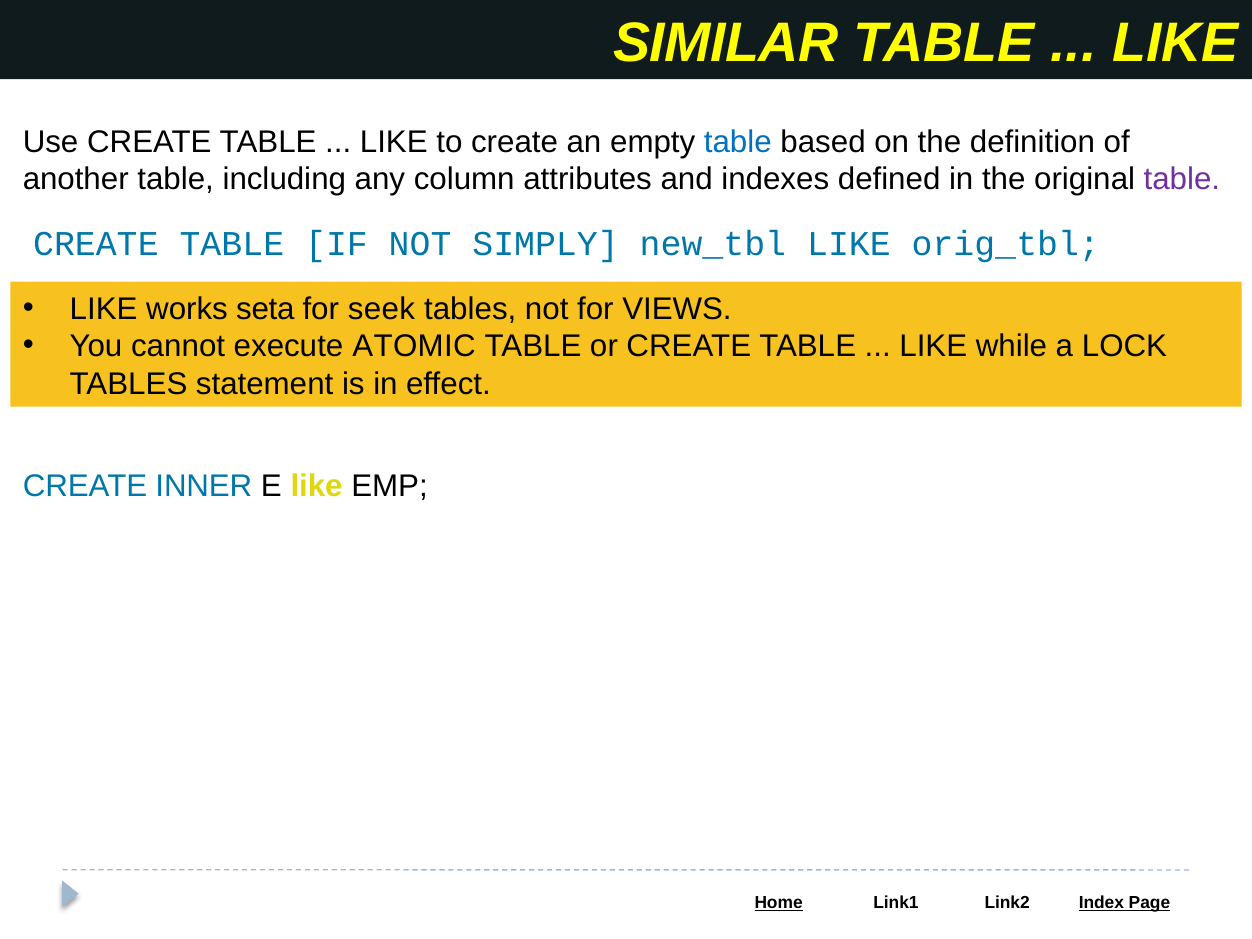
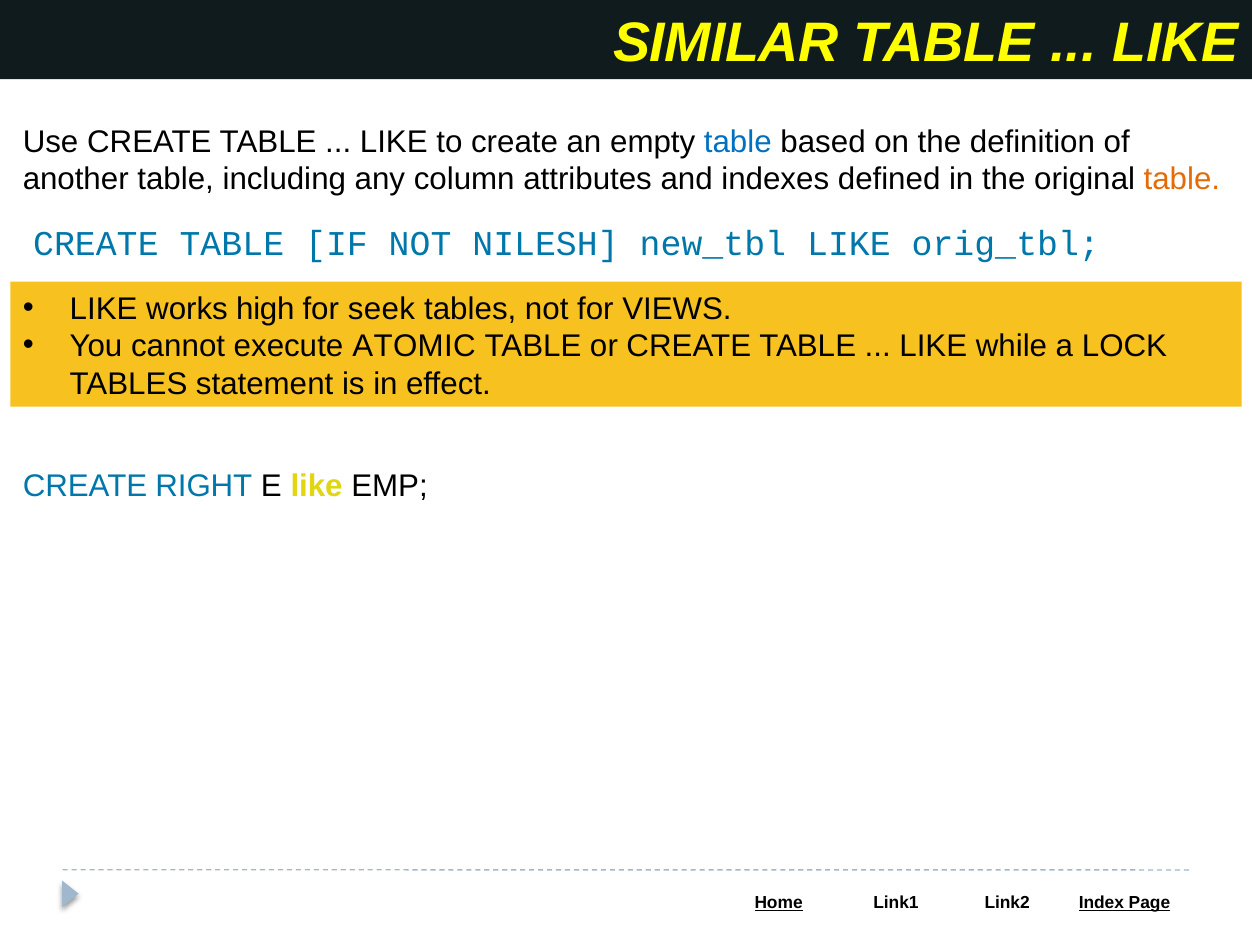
table colour: purple -> orange (1182, 179)
SIMPLY: SIMPLY -> NILESH (545, 244)
seta: seta -> high (265, 309)
INNER: INNER -> RIGHT (204, 486)
